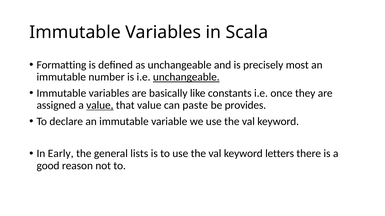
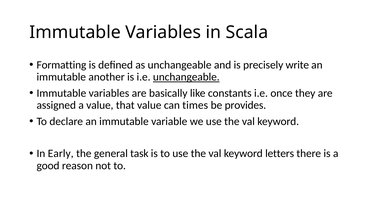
most: most -> write (297, 65)
number: number -> another (107, 77)
value underline: present -> none (100, 105)
paste: paste -> times (195, 105)
lists: lists -> task (139, 154)
